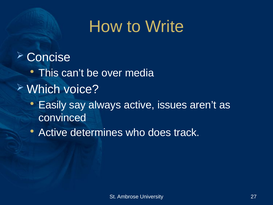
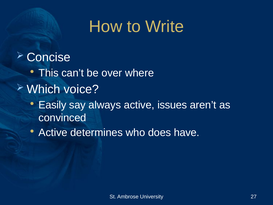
media: media -> where (139, 73)
track: track -> have (187, 132)
